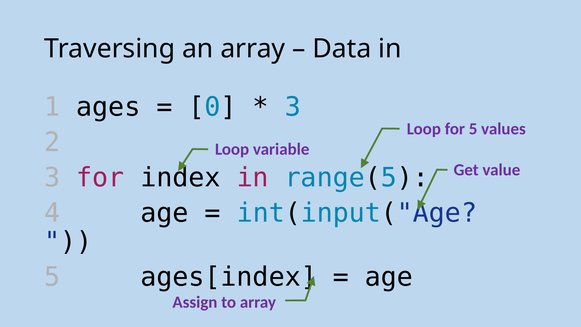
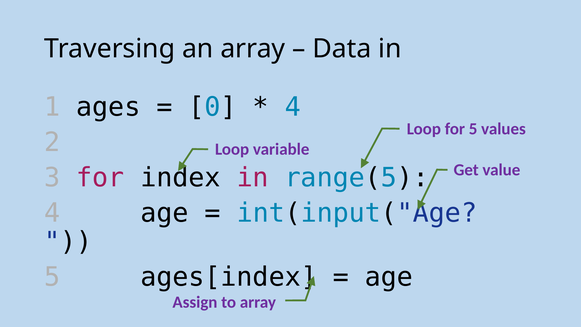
3: 3 -> 4 (293, 107)
